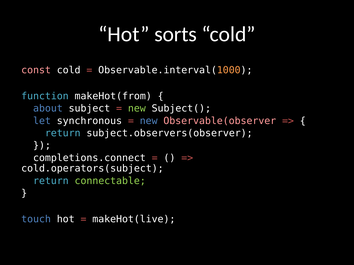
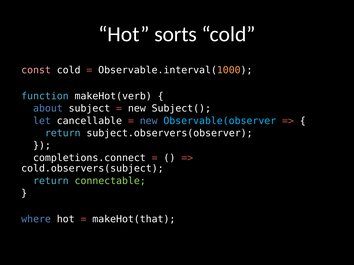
makeHot(from: makeHot(from -> makeHot(verb (113, 96)
new colour: light green -> white (137, 109)
synchronous: synchronous -> cancellable (89, 121)
Observable(observer colour: pink -> light blue (220, 121)
cold.operators(subject: cold.operators(subject -> cold.observers(subject (92, 169)
touch: touch -> where (36, 219)
makeHot(live: makeHot(live -> makeHot(that (134, 219)
